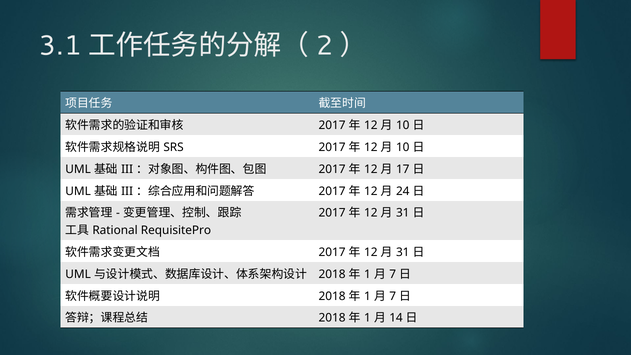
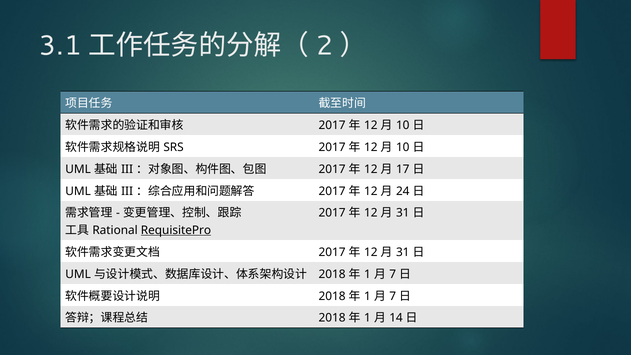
RequisitePro underline: none -> present (176, 230)
